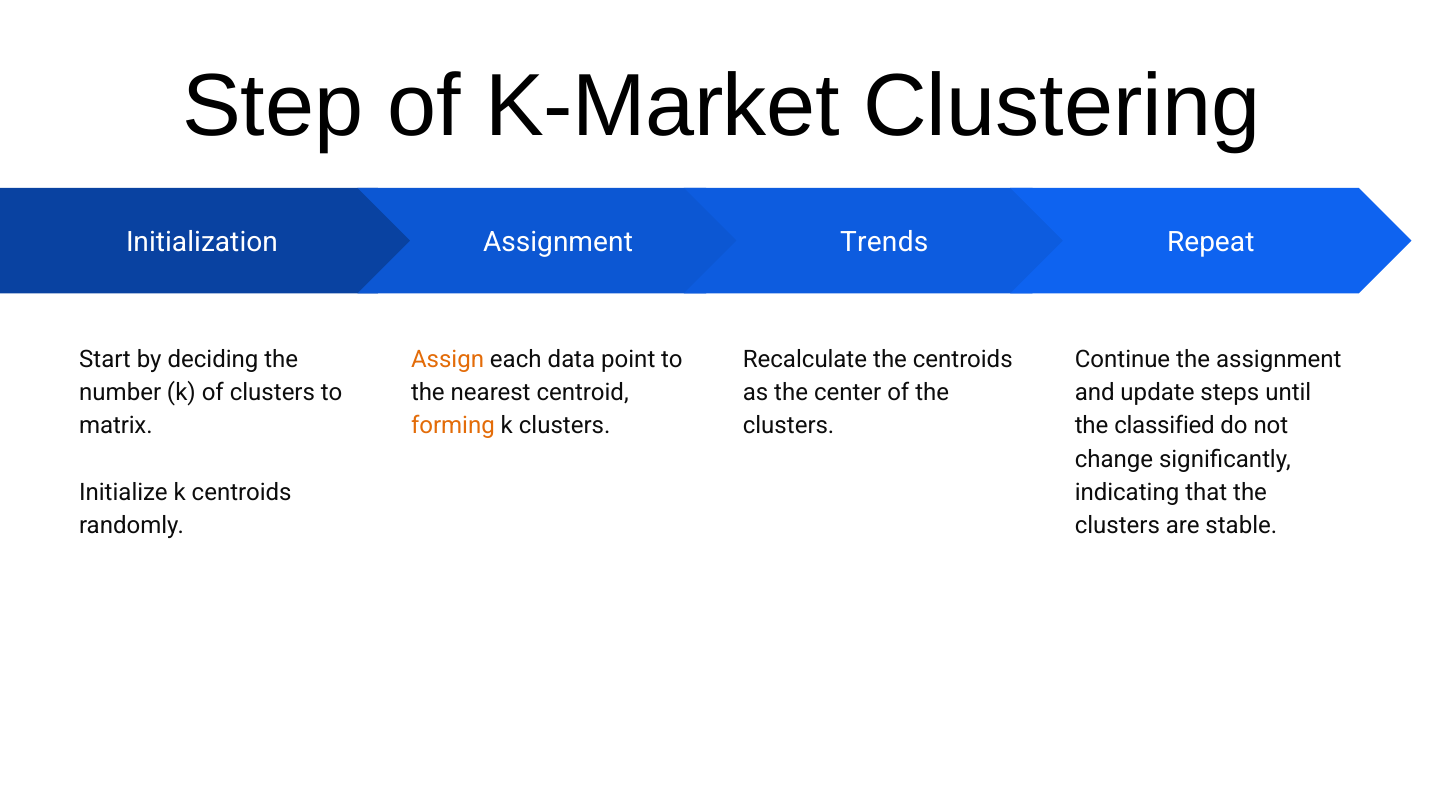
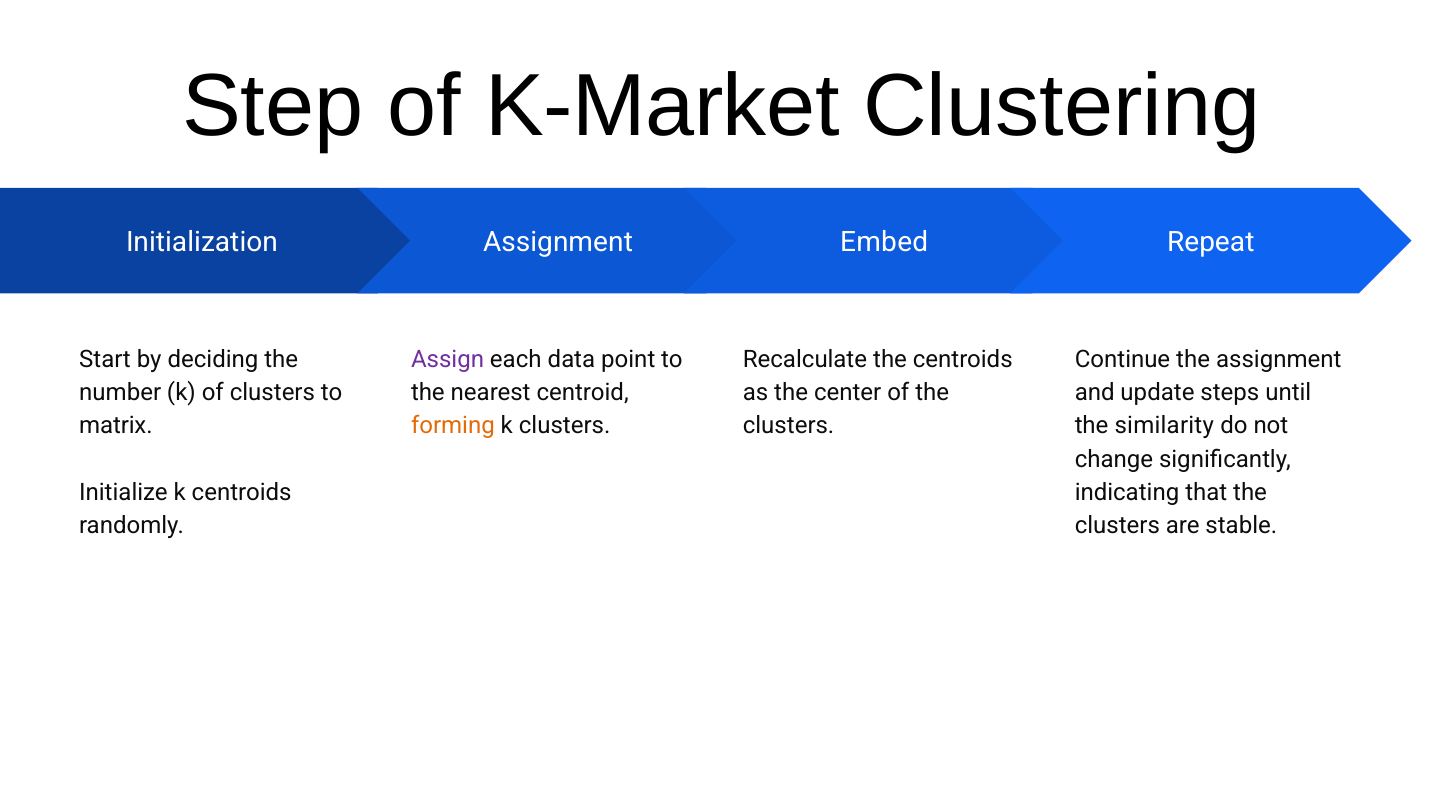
Trends: Trends -> Embed (884, 243)
Assign colour: orange -> purple (448, 360)
classified: classified -> similarity (1164, 426)
